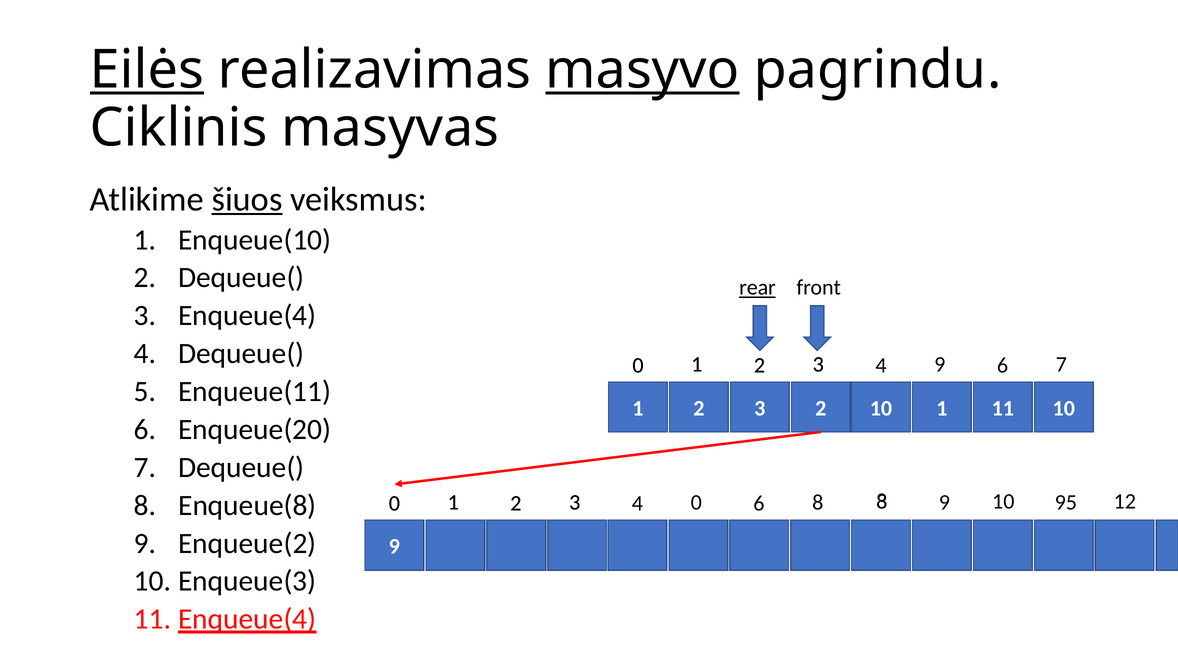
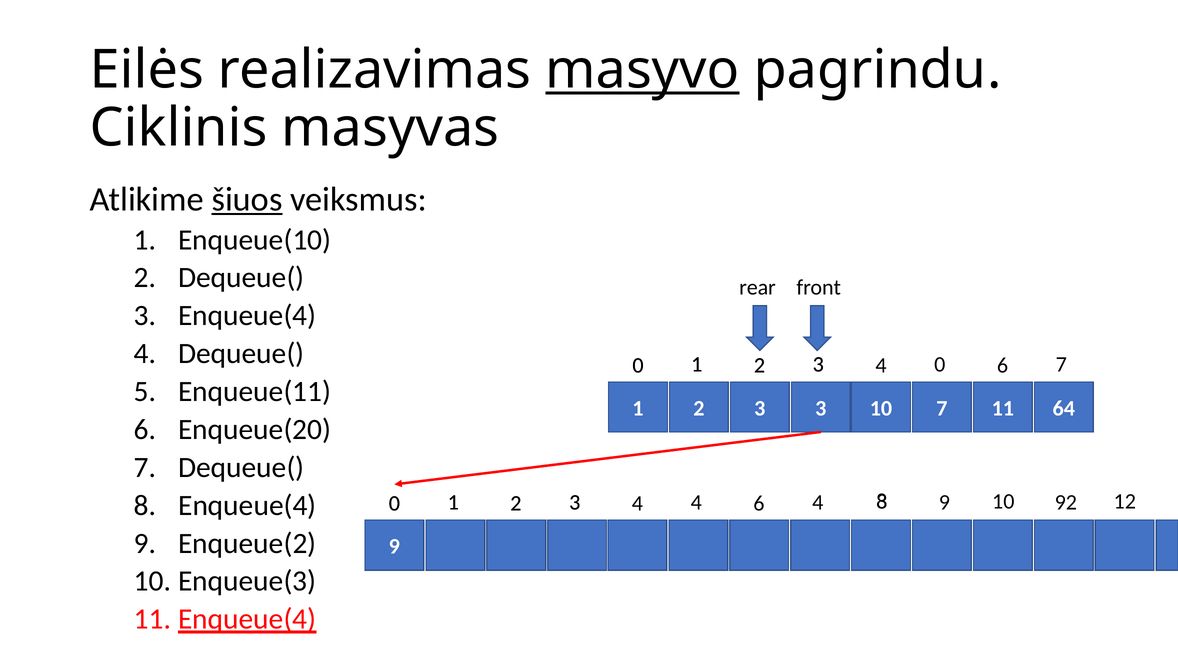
Eilės underline: present -> none (147, 70)
rear underline: present -> none (757, 287)
4 9: 9 -> 0 (940, 364)
3 2: 2 -> 3 (821, 408)
10 1: 1 -> 7 (942, 408)
11 10: 10 -> 64 (1064, 408)
8 Enqueue(8: Enqueue(8 -> Enqueue(4 (247, 505)
4 0: 0 -> 4 (696, 502)
6 8: 8 -> 4 (818, 502)
95: 95 -> 92 (1066, 502)
